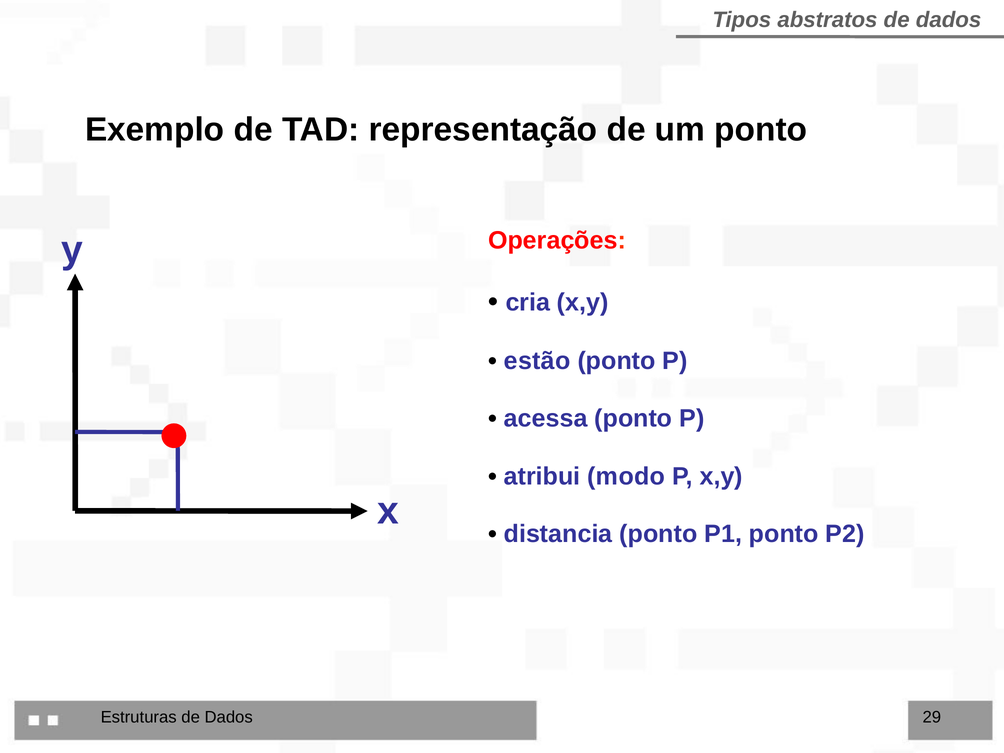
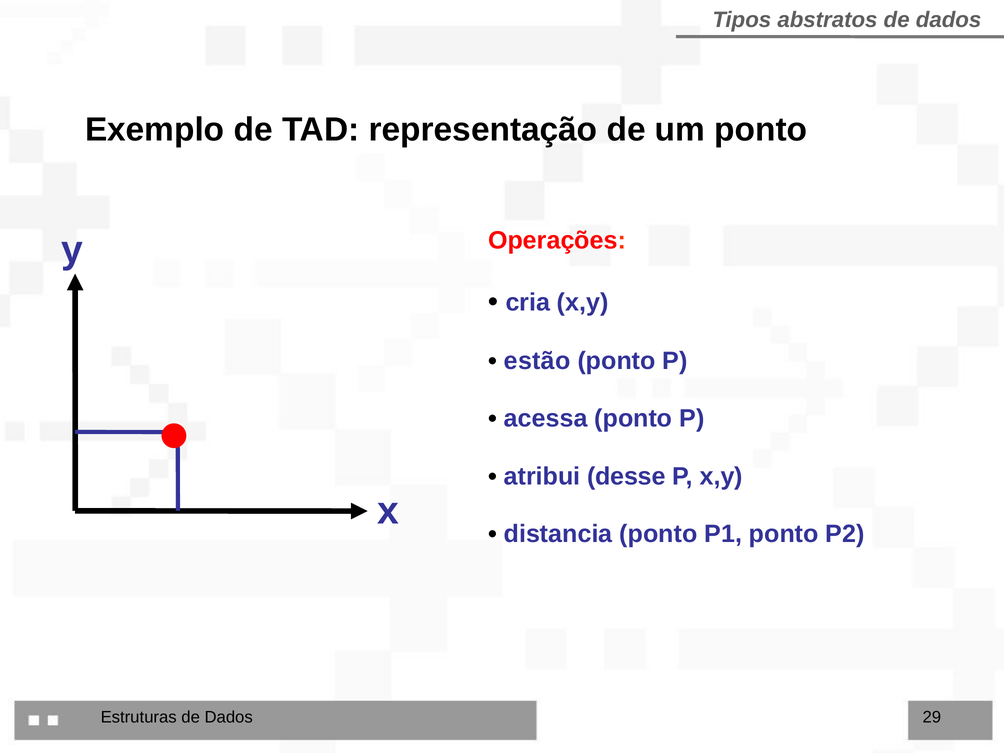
modo: modo -> desse (626, 476)
